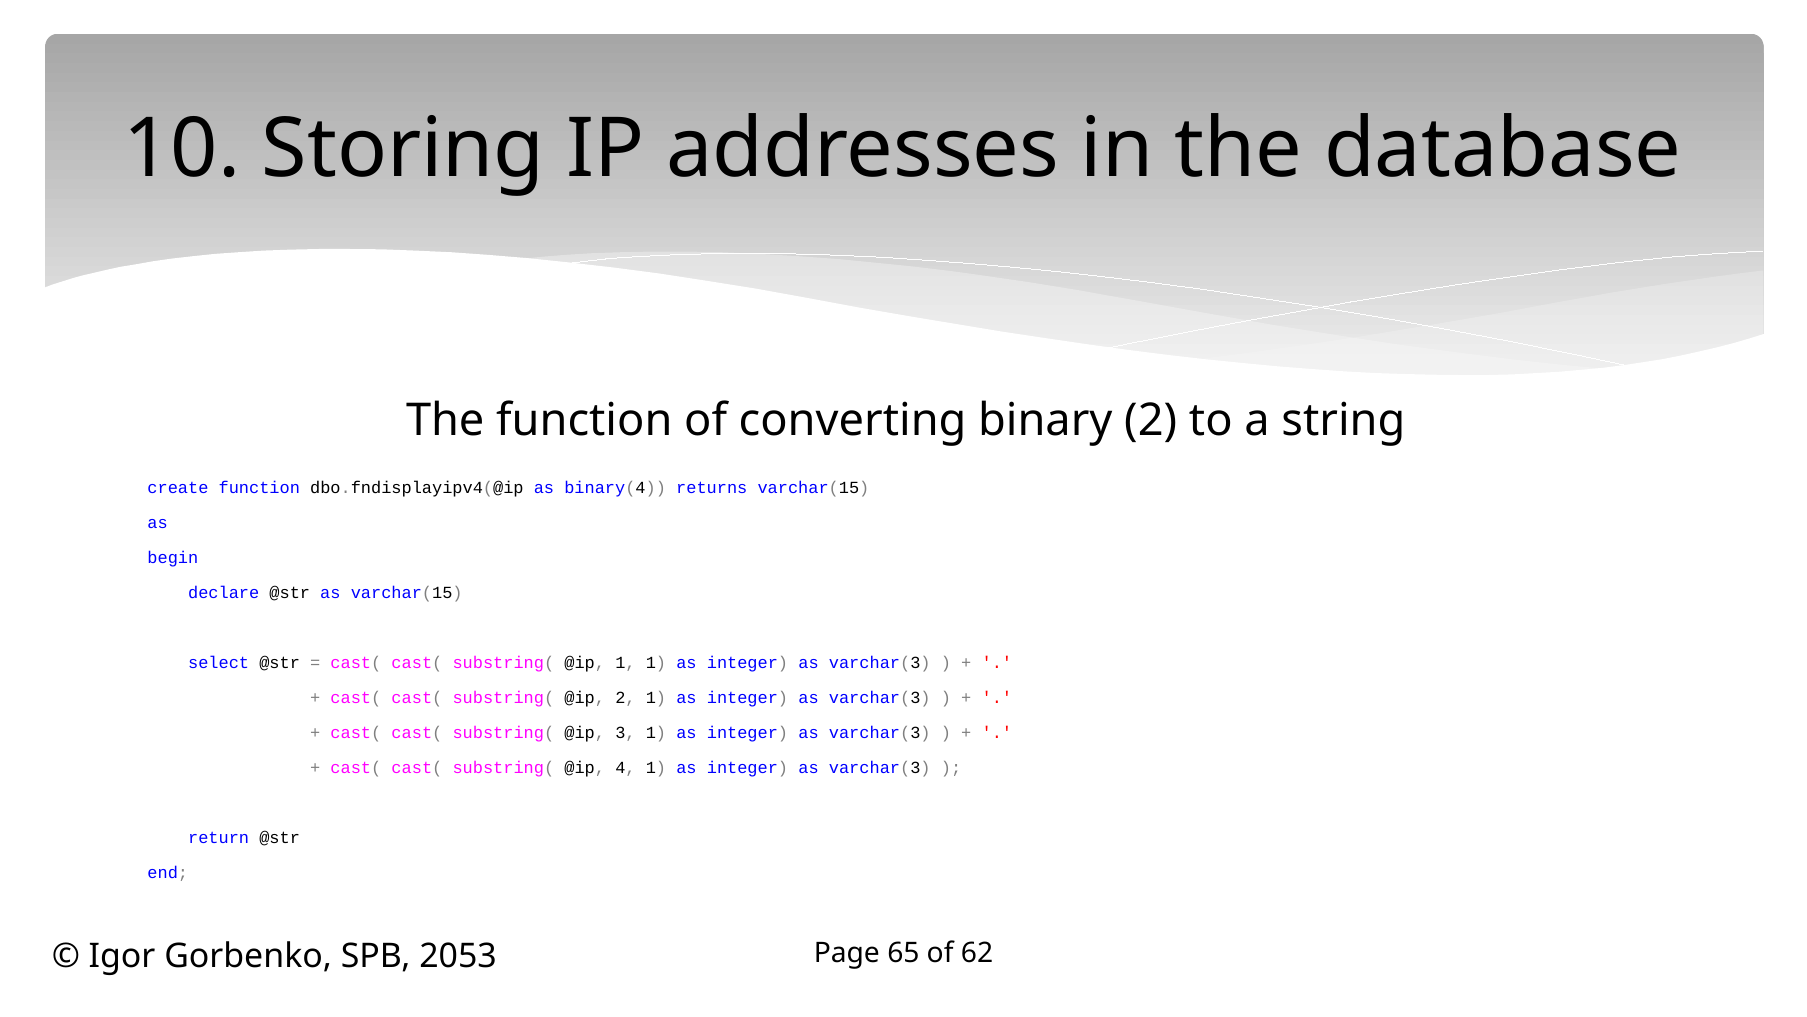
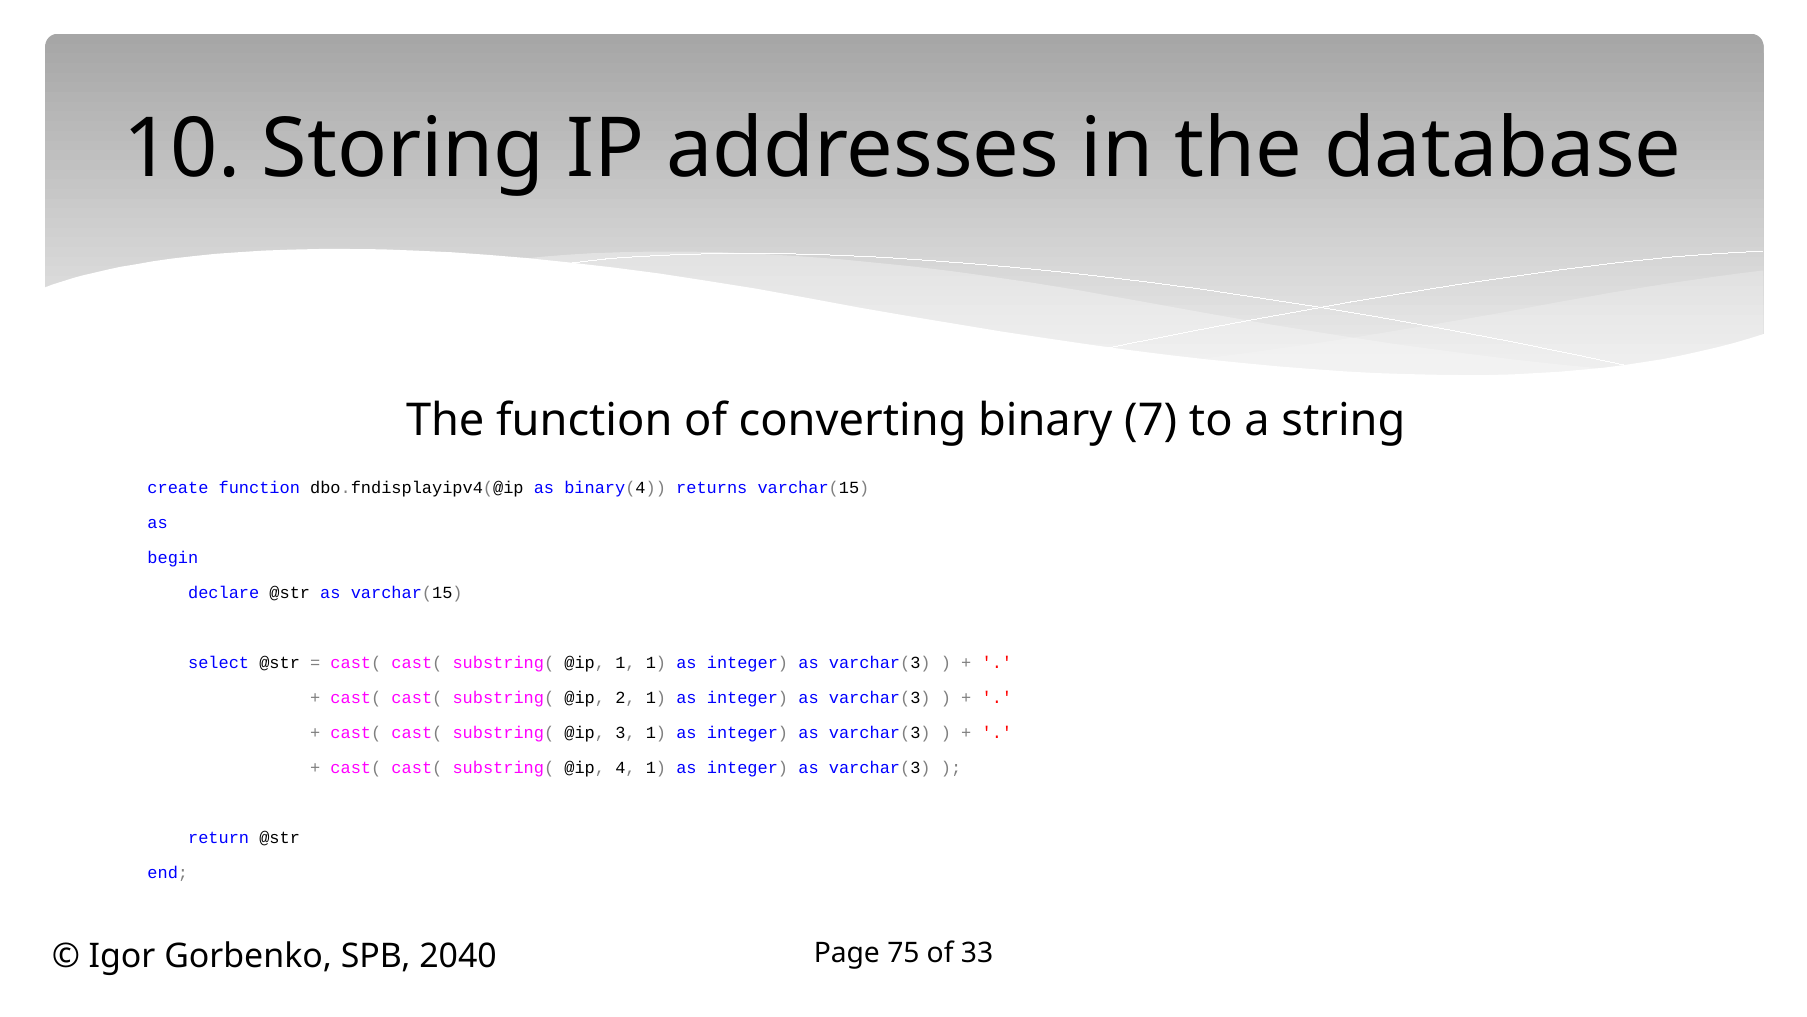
binary 2: 2 -> 7 (1151, 421)
2053: 2053 -> 2040 (458, 956)
65: 65 -> 75 (903, 953)
62: 62 -> 33 (977, 953)
